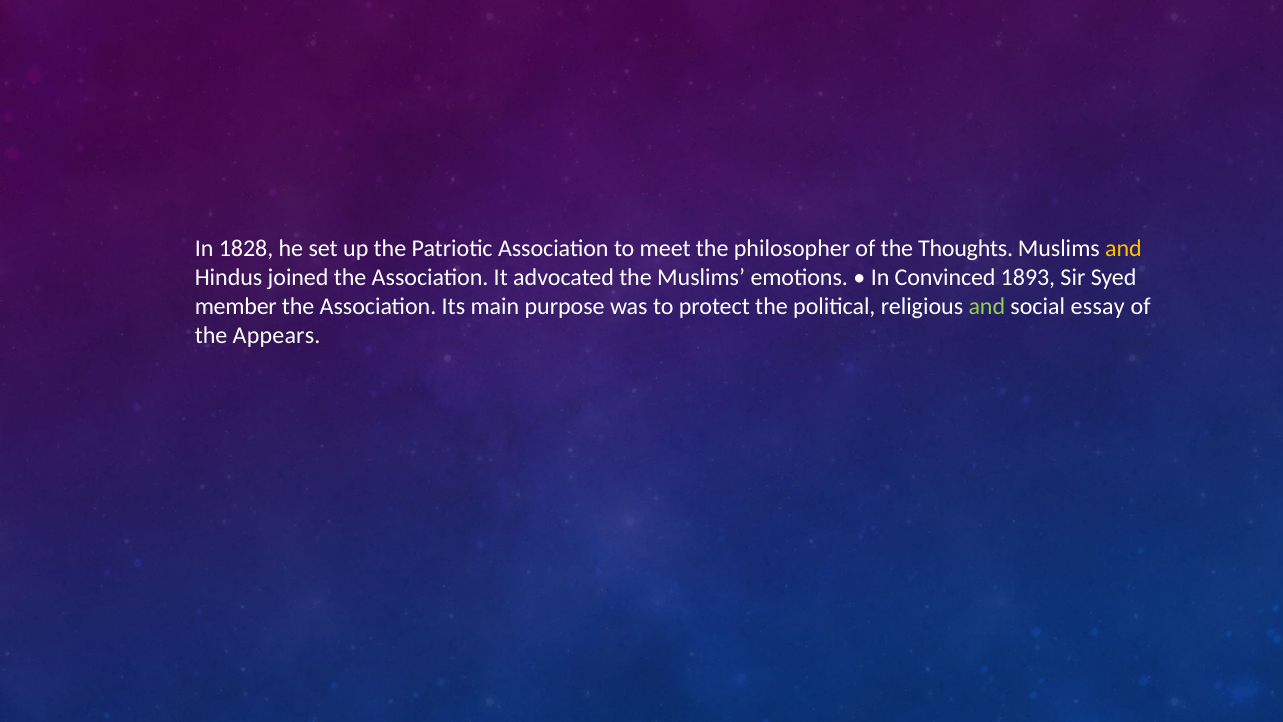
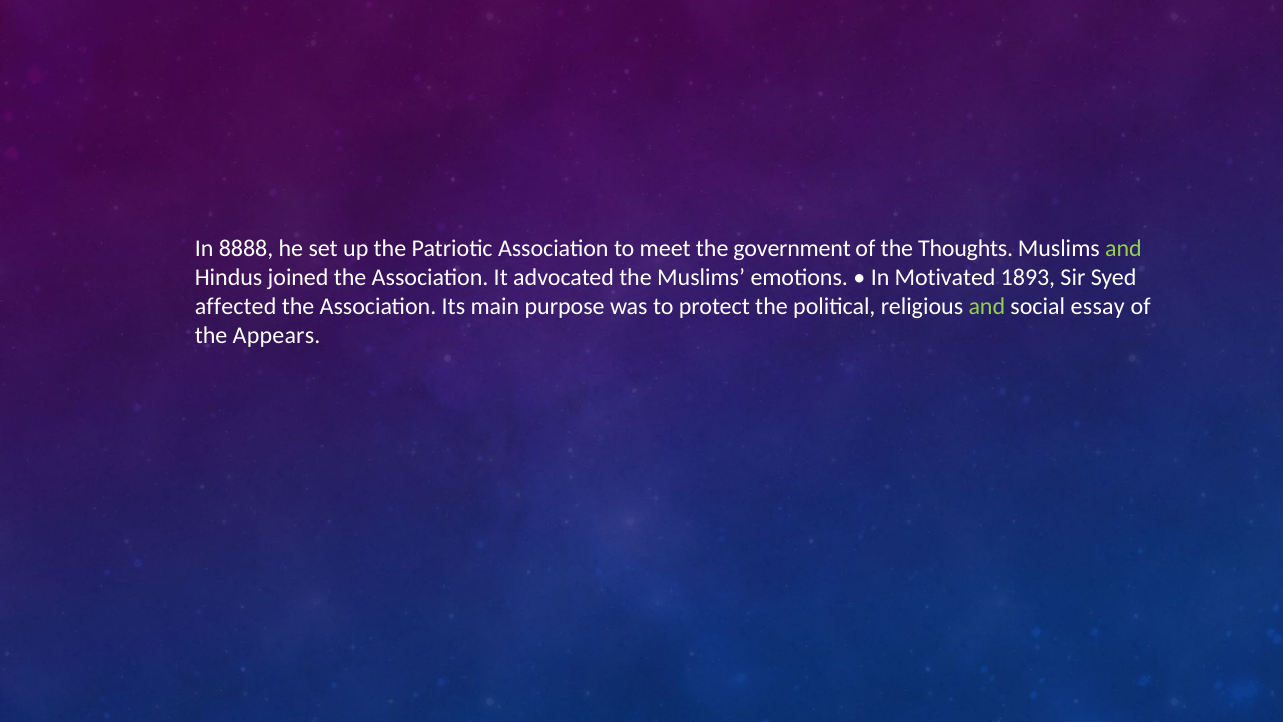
1828: 1828 -> 8888 (246, 249)
philosopher: philosopher -> government (792, 249)
and colour: yellow -> light green (1124, 249)
Convinced: Convinced -> Motivated (945, 278)
member: member -> affected (236, 307)
